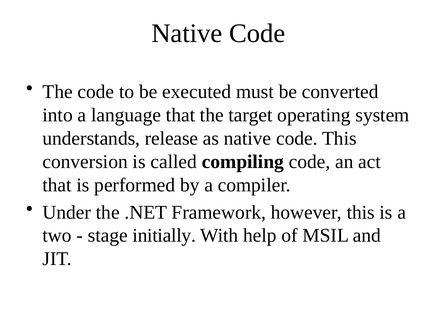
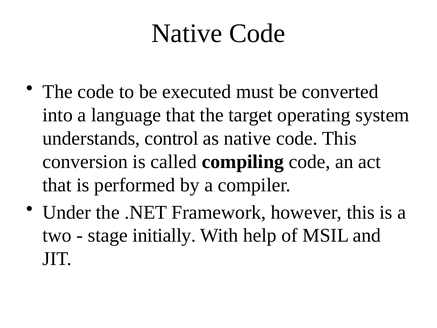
release: release -> control (172, 138)
